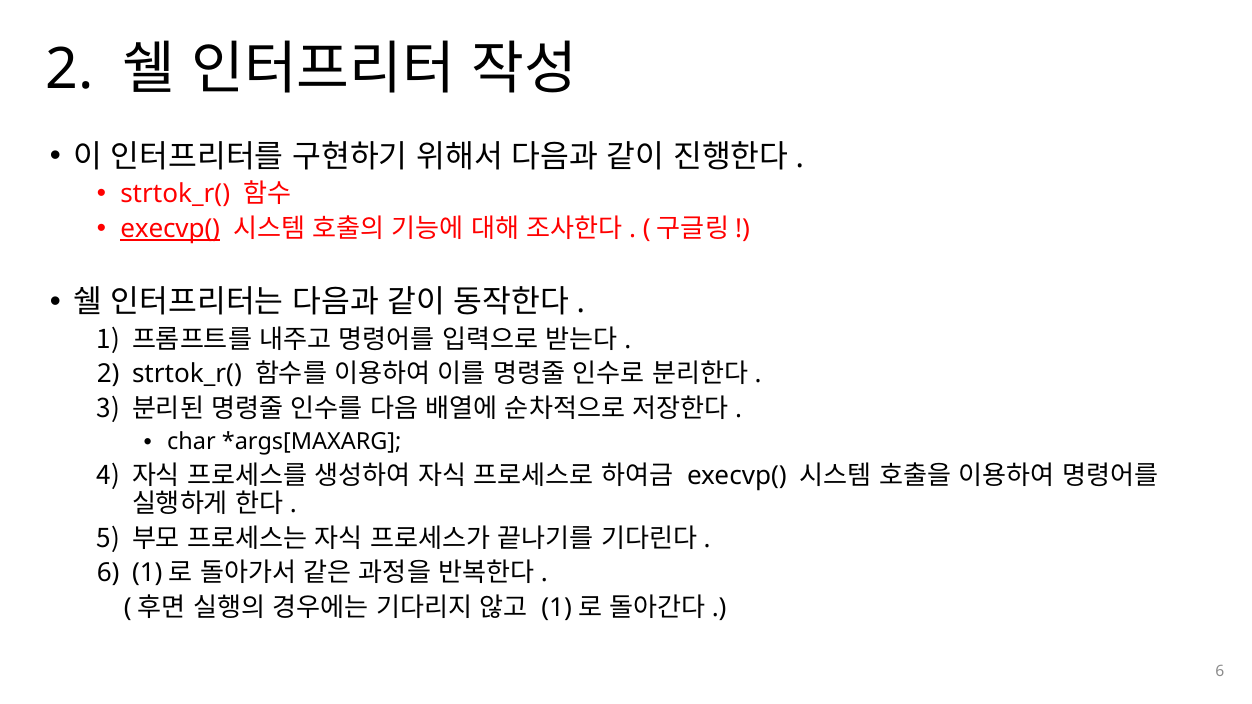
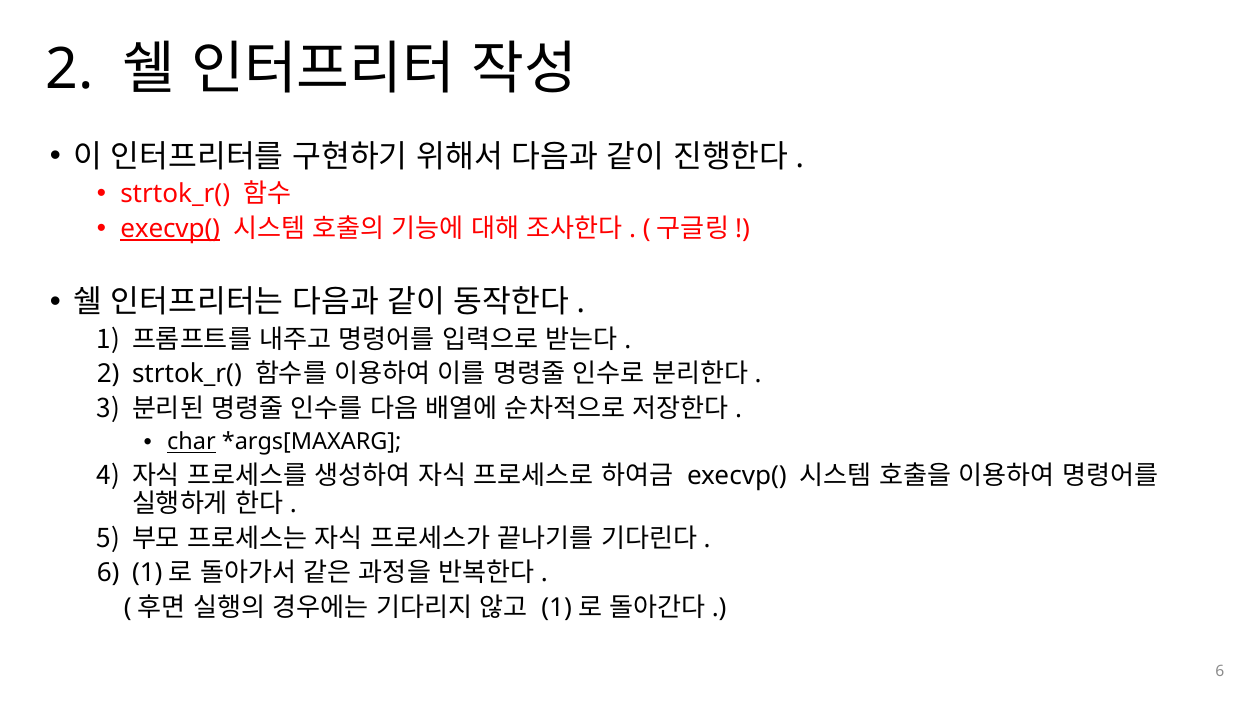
char underline: none -> present (191, 442)
